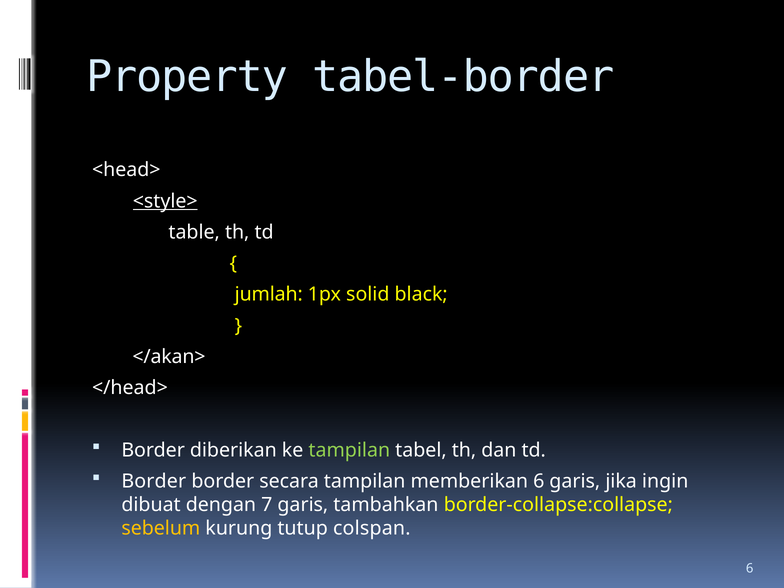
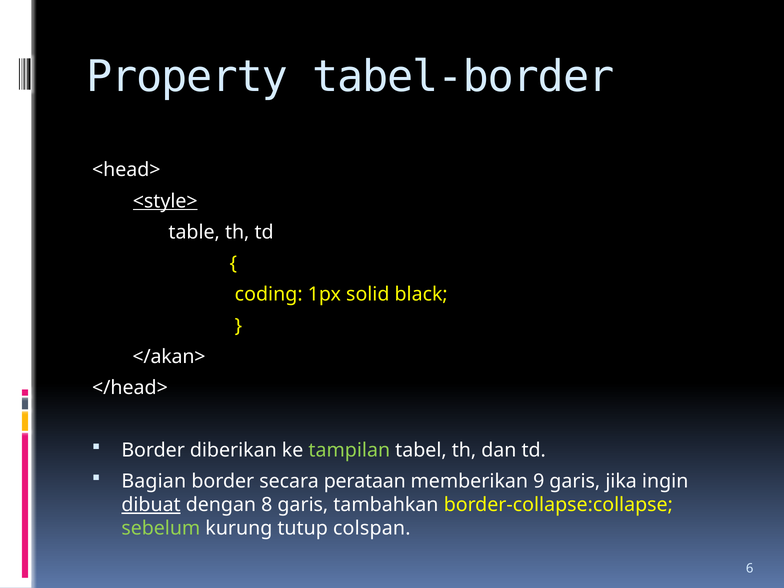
jumlah: jumlah -> coding (269, 294)
Border: Border -> Bagian (154, 481)
secara tampilan: tampilan -> perataan (365, 481)
memberikan 6: 6 -> 9 (539, 481)
dibuat underline: none -> present (151, 505)
7: 7 -> 8 (267, 505)
sebelum colour: yellow -> light green (161, 528)
